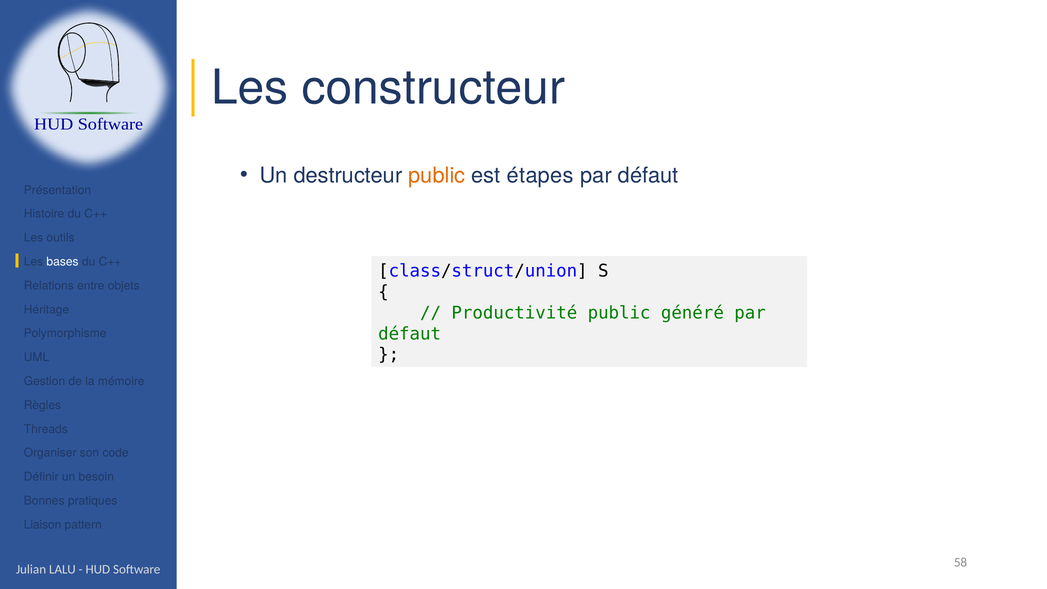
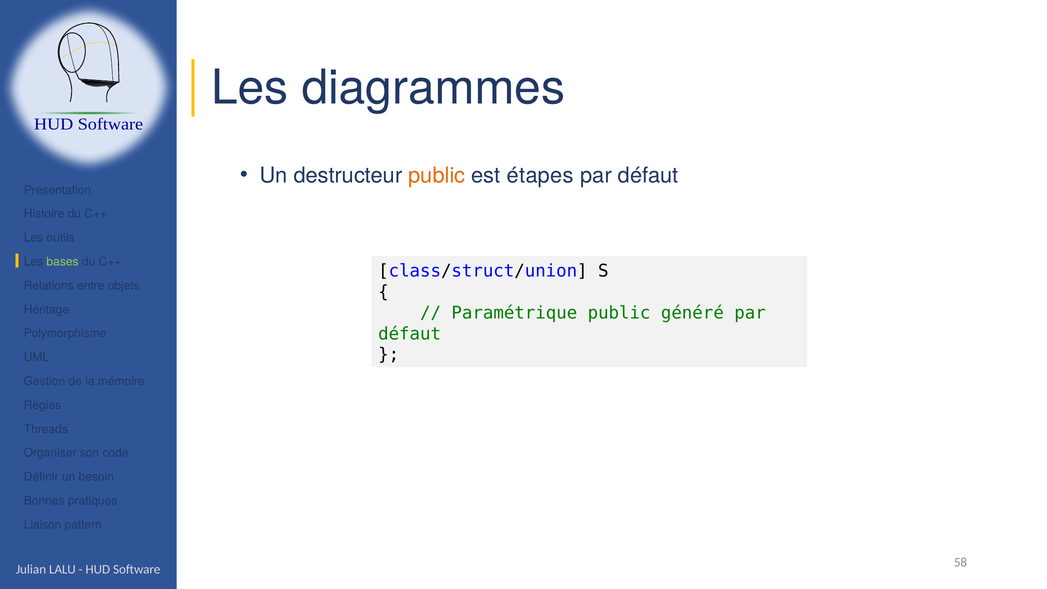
constructeur: constructeur -> diagrammes (433, 88)
bases colour: white -> light green (63, 262)
Productivité: Productivité -> Paramétrique (514, 313)
